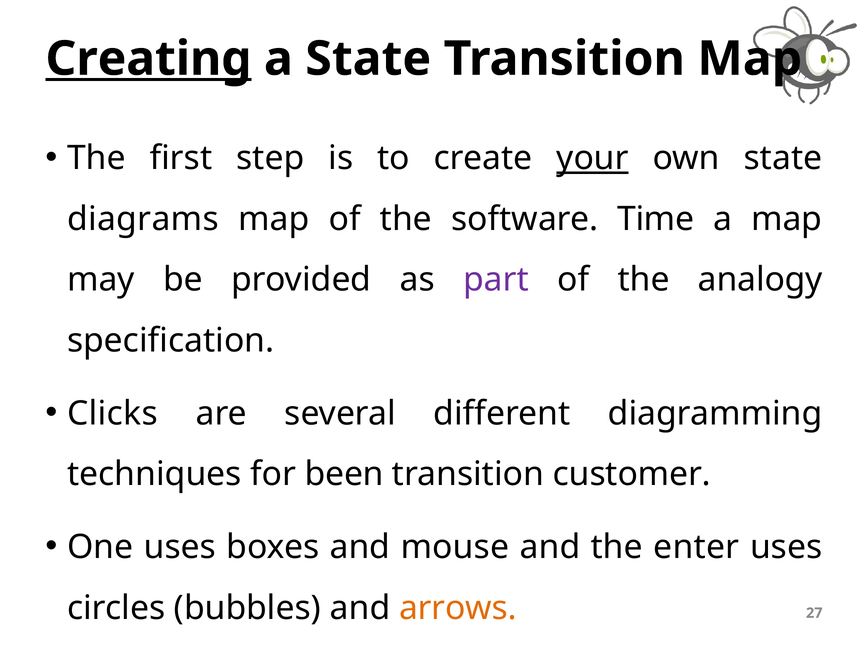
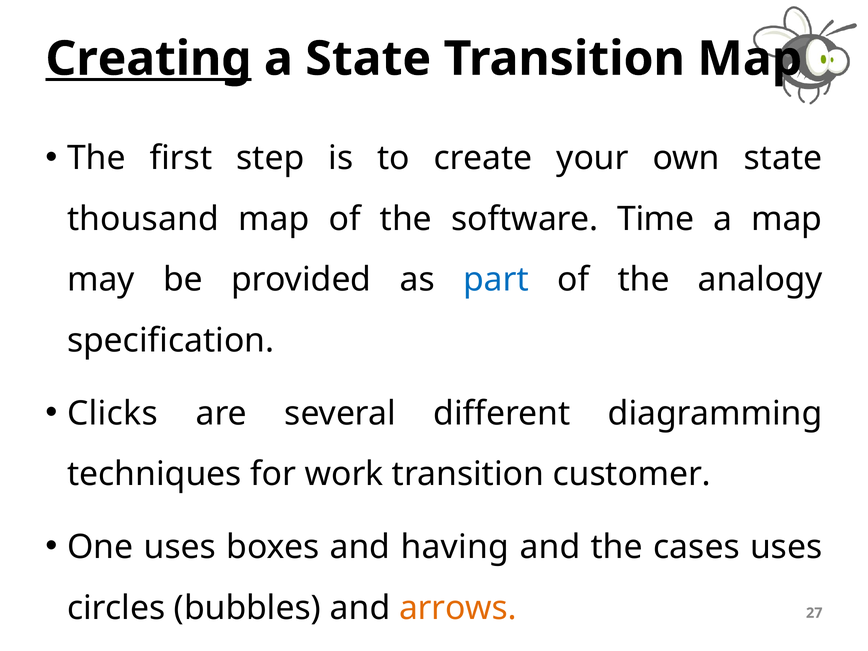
your underline: present -> none (593, 158)
diagrams: diagrams -> thousand (143, 219)
part colour: purple -> blue (496, 280)
been: been -> work (344, 474)
mouse: mouse -> having (455, 547)
enter: enter -> cases (697, 547)
